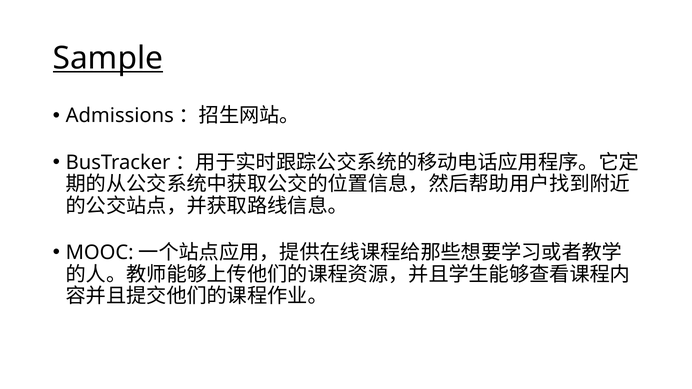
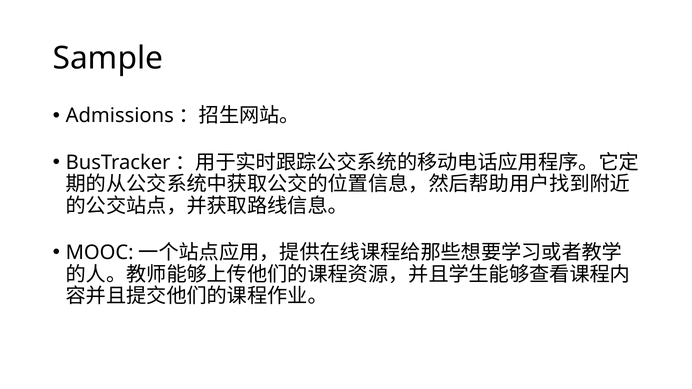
Sample underline: present -> none (108, 58)
